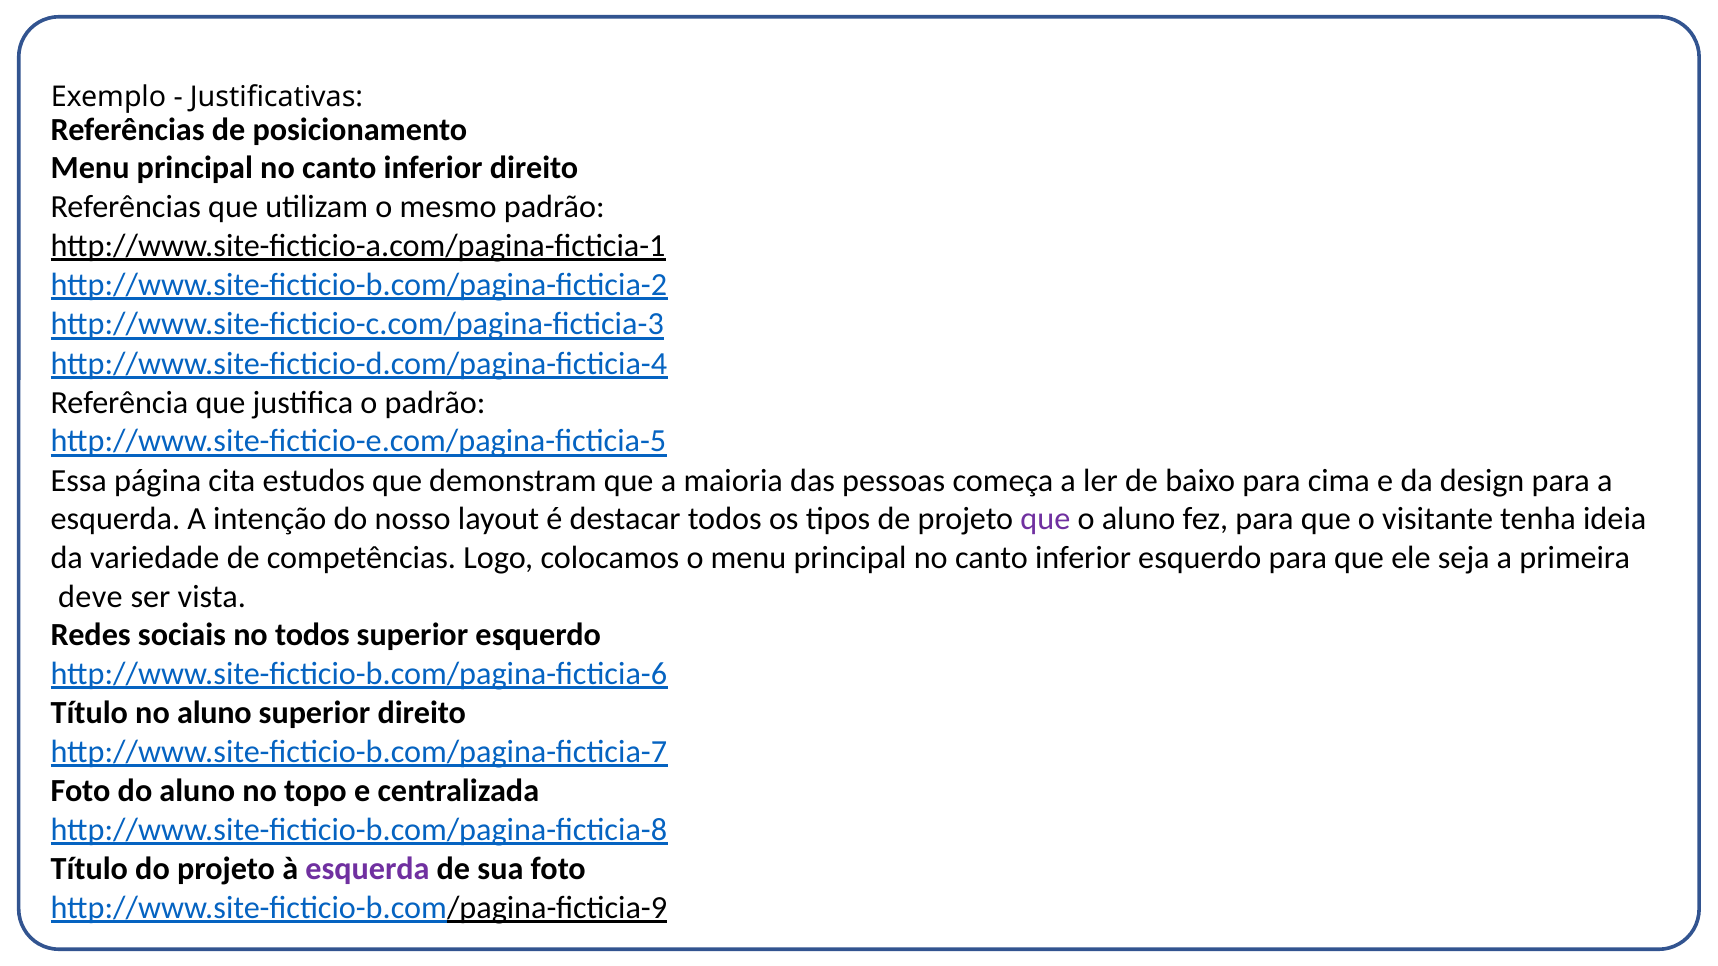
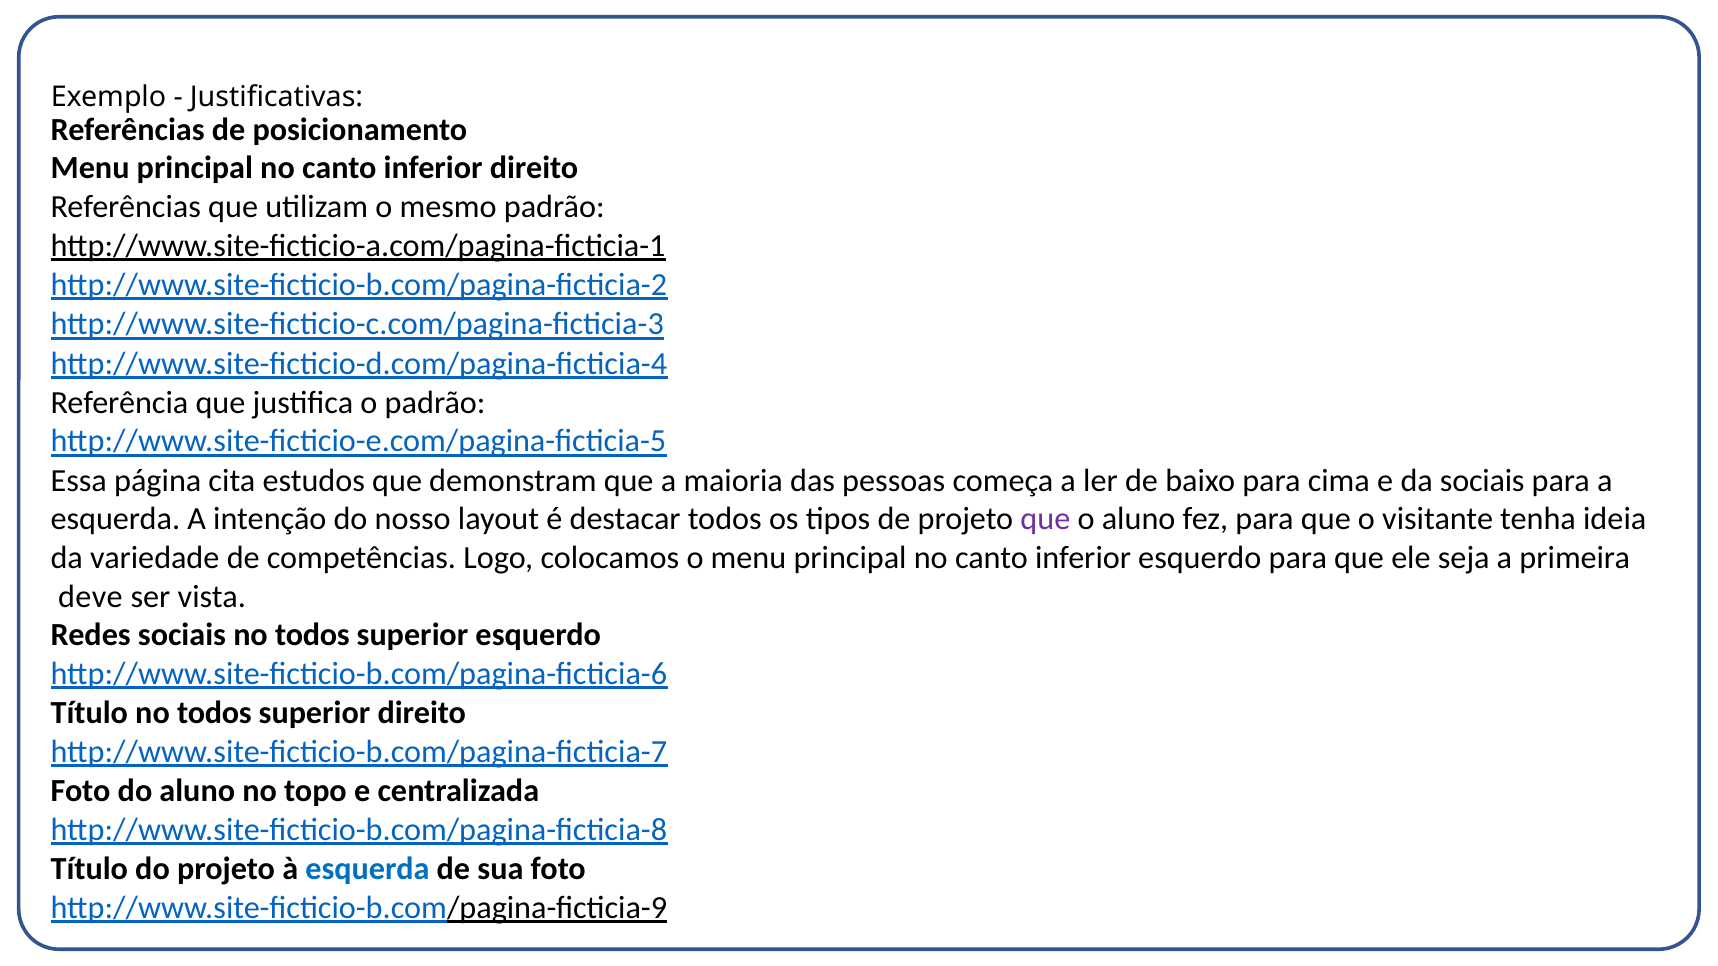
da design: design -> sociais (1482, 481)
Título no aluno: aluno -> todos (214, 713)
esquerda colour: purple -> blue (367, 869)
